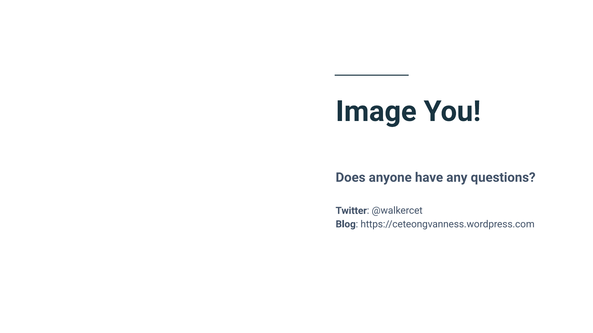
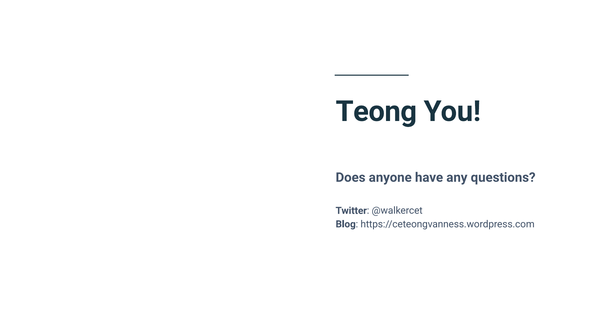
Image: Image -> Teong (376, 112)
